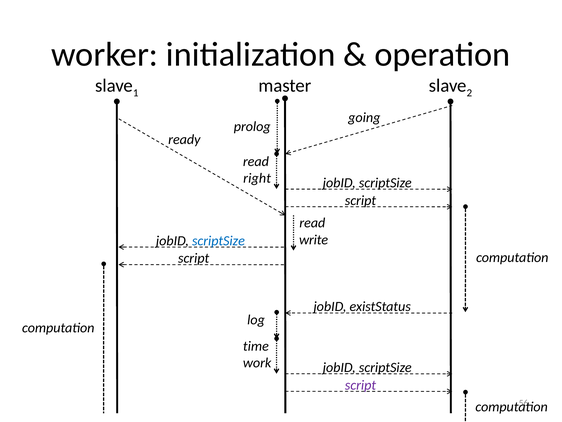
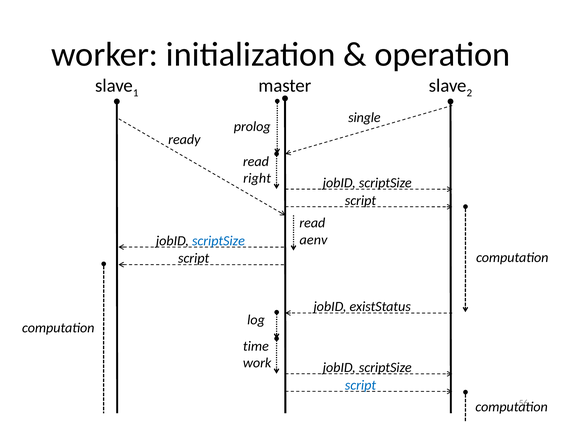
going: going -> single (364, 118)
write: write -> aenv (313, 239)
script colour: purple -> blue (360, 385)
